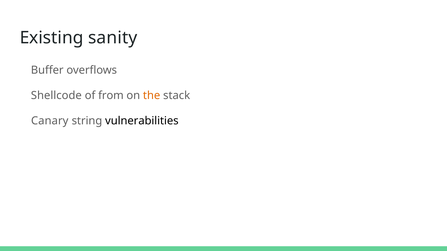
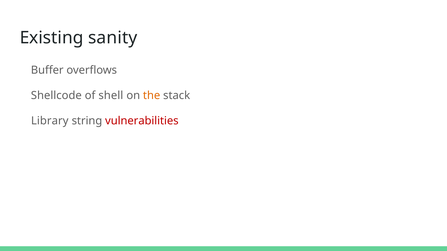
from: from -> shell (111, 96)
Canary: Canary -> Library (50, 121)
vulnerabilities colour: black -> red (142, 121)
